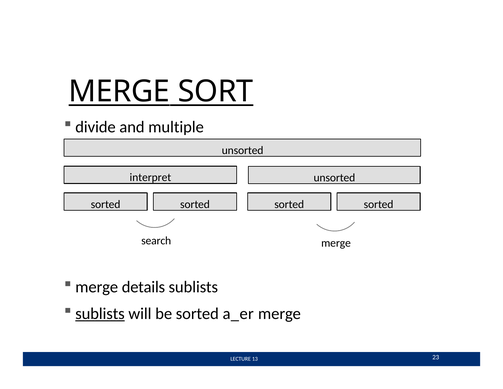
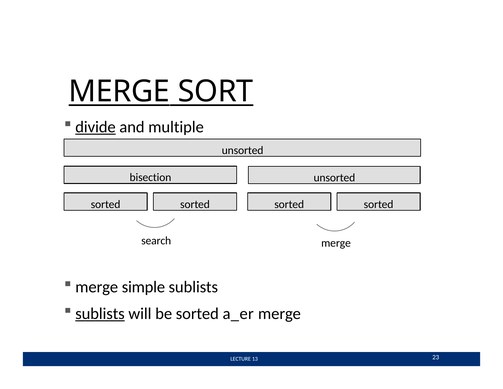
divide underline: none -> present (95, 127)
interpret: interpret -> bisection (150, 177)
details: details -> simple (143, 287)
